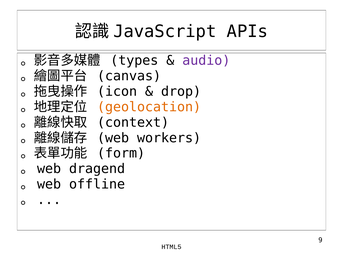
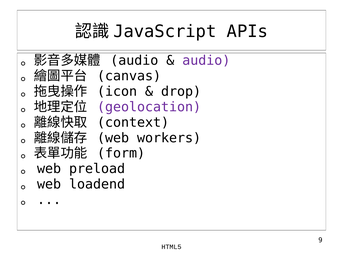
types: types -> audio (134, 61)
geolocation colour: orange -> purple (149, 107)
dragend: dragend -> preload (97, 169)
offline: offline -> loadend (97, 184)
